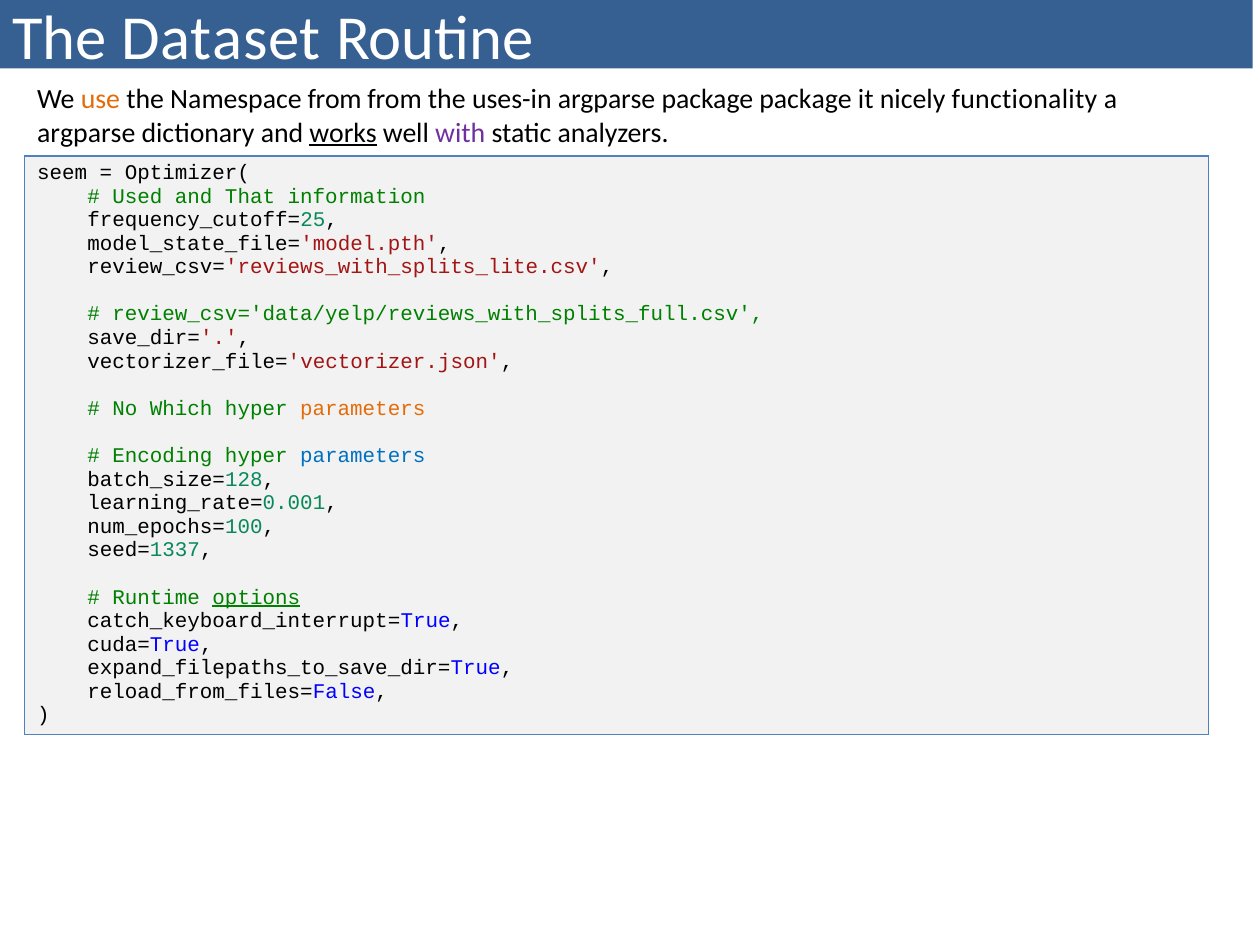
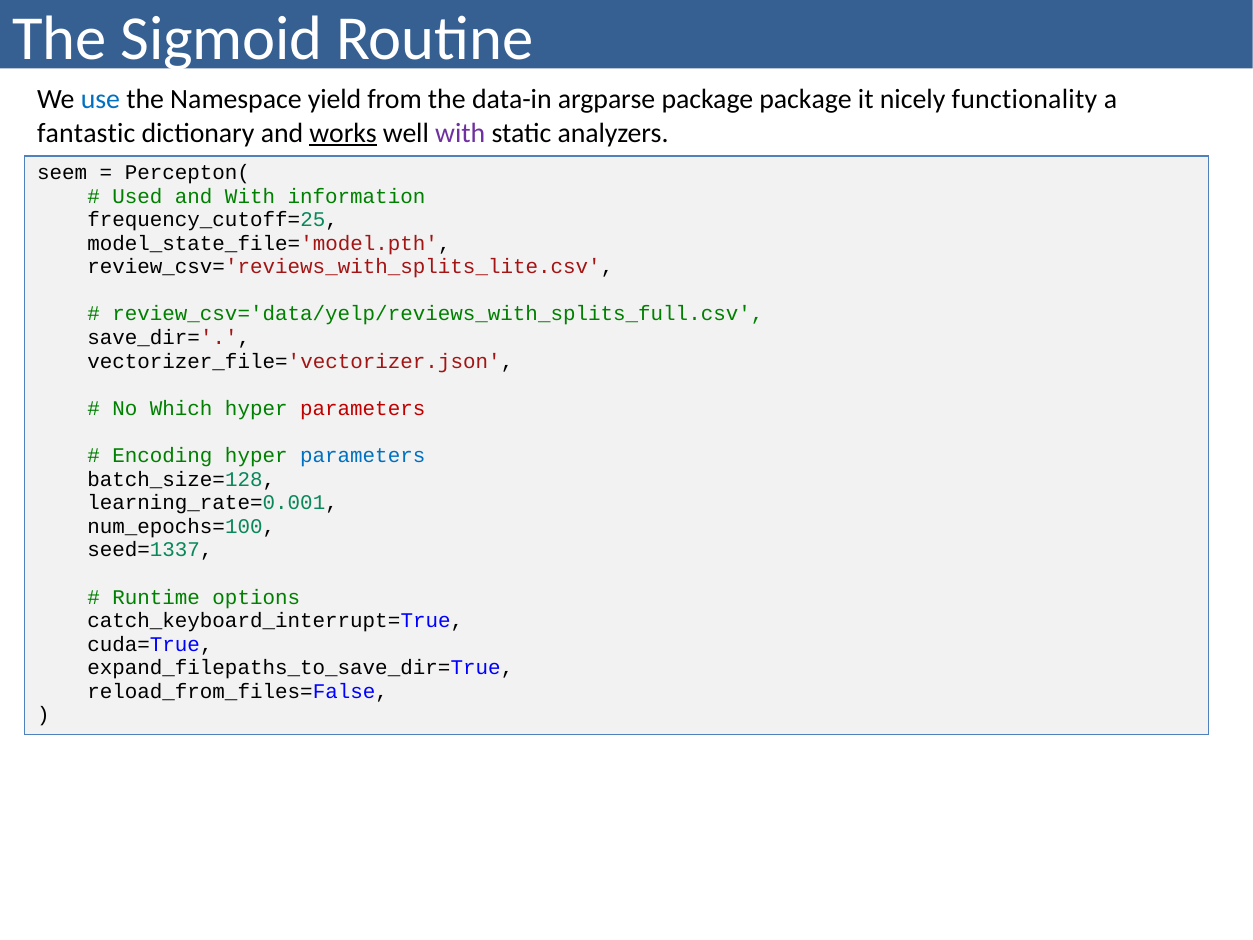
Dataset: Dataset -> Sigmoid (221, 39)
use colour: orange -> blue (100, 99)
Namespace from: from -> yield (335, 99)
uses-in: uses-in -> data-in (512, 99)
argparse: argparse -> fantastic (86, 133)
Optimizer(: Optimizer( -> Percepton( (187, 173)
and That: That -> With (250, 196)
parameters colour: orange -> red (363, 408)
options underline: present -> none (256, 597)
